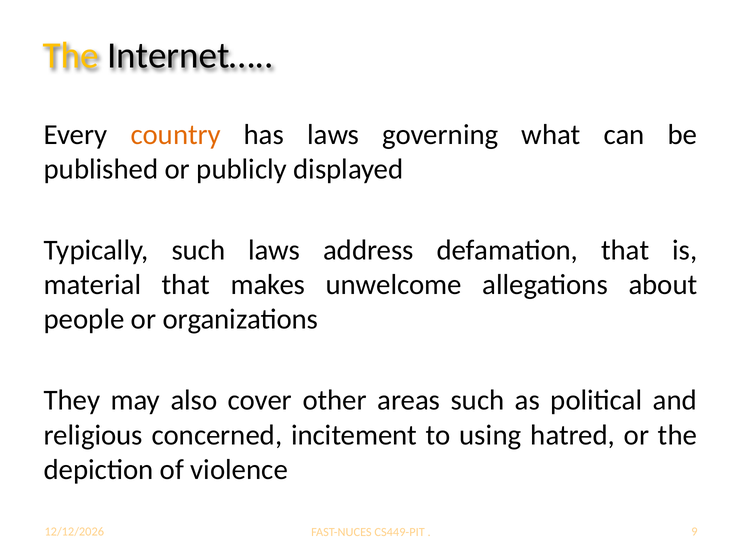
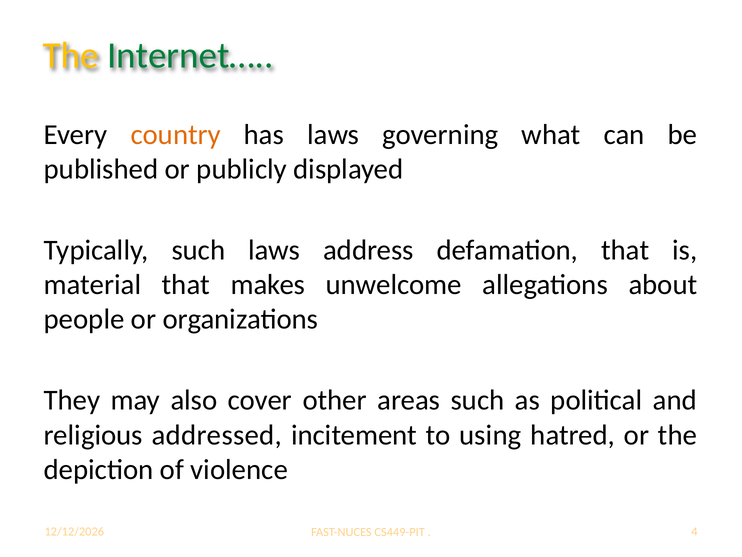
Internet… colour: black -> green (190, 55)
concerned: concerned -> addressed (217, 435)
9: 9 -> 4 (694, 531)
